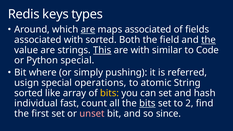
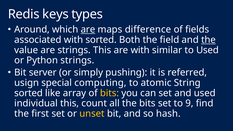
maps associated: associated -> difference (148, 30)
This underline: present -> none (102, 50)
to Code: Code -> Used (207, 50)
Python special: special -> strings (77, 60)
where: where -> server (43, 73)
operations: operations -> computing (100, 83)
and hash: hash -> used (205, 93)
individual fast: fast -> this (70, 103)
bits underline: present -> none (147, 103)
2: 2 -> 9 (189, 103)
unset colour: pink -> yellow (92, 114)
since: since -> hash (168, 114)
